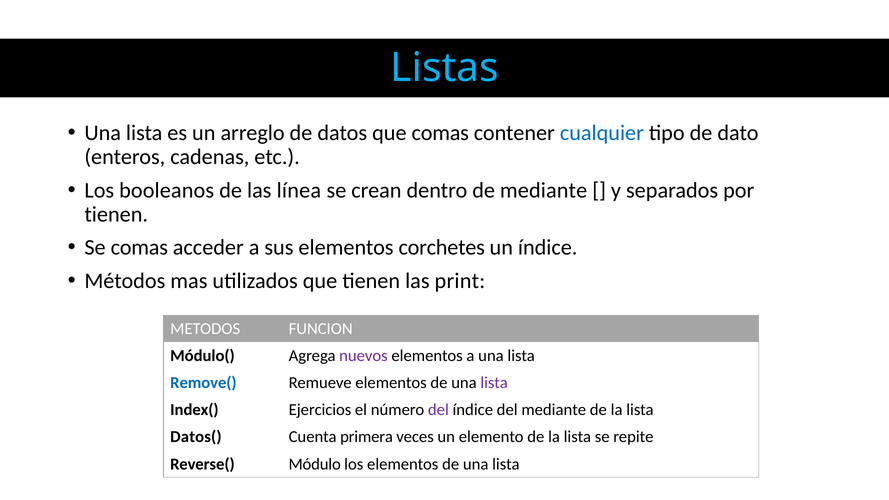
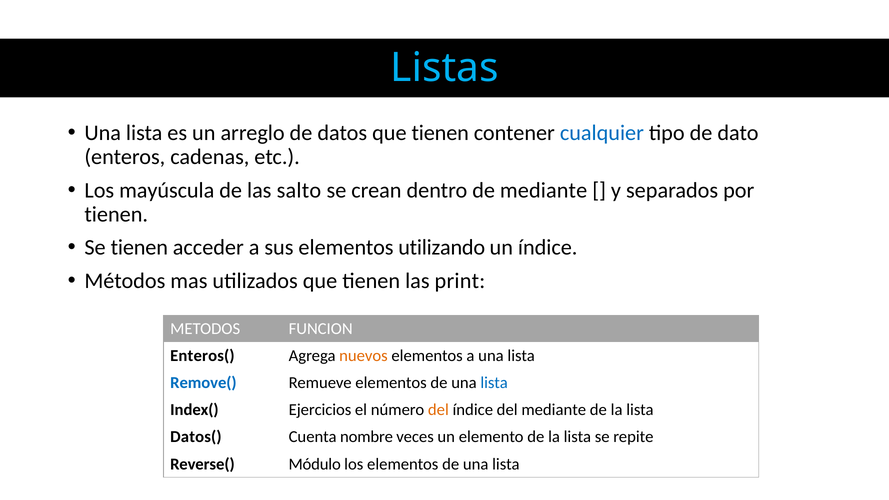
datos que comas: comas -> tienen (440, 133)
booleanos: booleanos -> mayúscula (167, 190)
línea: línea -> salto (299, 190)
Se comas: comas -> tienen (139, 247)
corchetes: corchetes -> utilizando (442, 247)
Módulo(: Módulo( -> Enteros( (202, 356)
nuevos colour: purple -> orange (363, 356)
lista colour: purple -> blue (494, 383)
del colour: purple -> orange (438, 410)
primera: primera -> nombre (367, 437)
